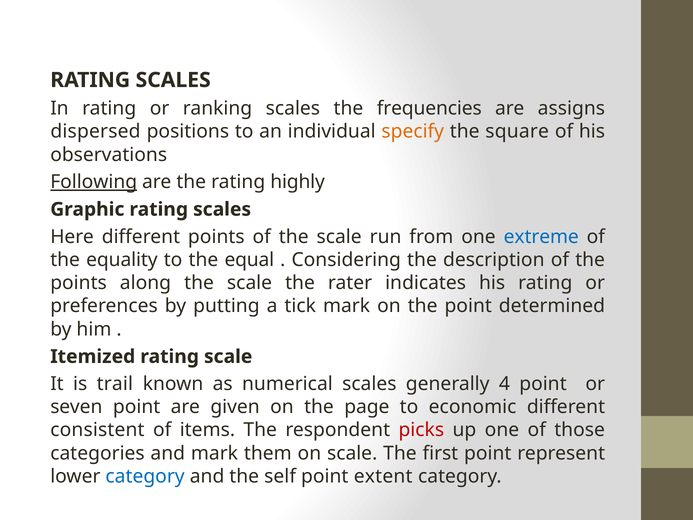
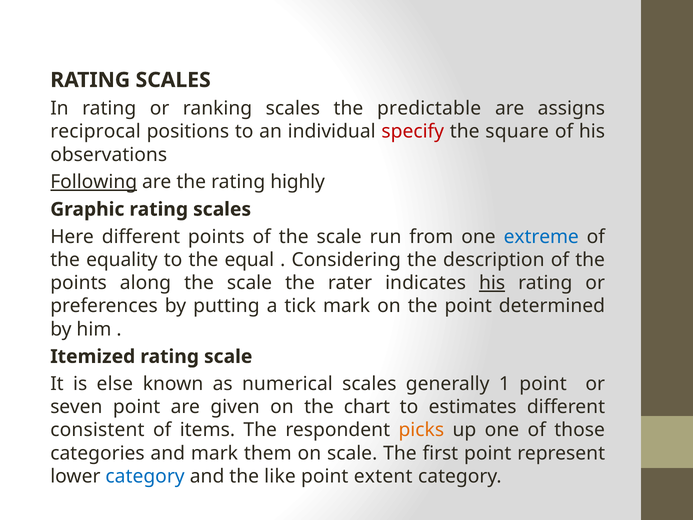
frequencies: frequencies -> predictable (429, 108)
dispersed: dispersed -> reciprocal (96, 131)
specify colour: orange -> red (413, 131)
his underline: none -> present (492, 283)
trail: trail -> else (115, 384)
4: 4 -> 1 (504, 384)
page: page -> chart (367, 407)
economic: economic -> estimates (473, 407)
picks colour: red -> orange (421, 430)
self: self -> like (280, 476)
